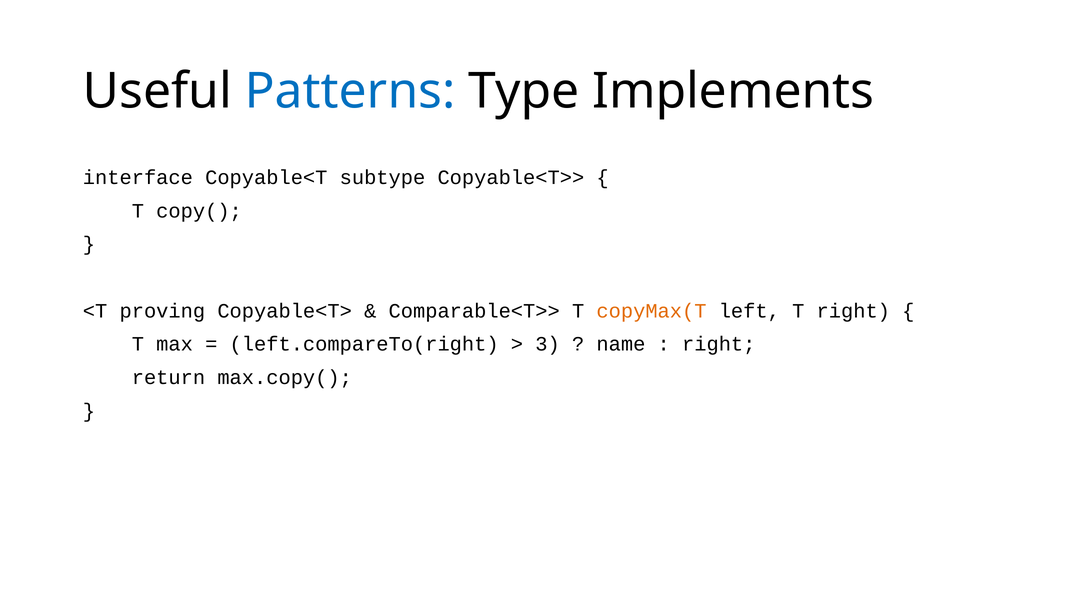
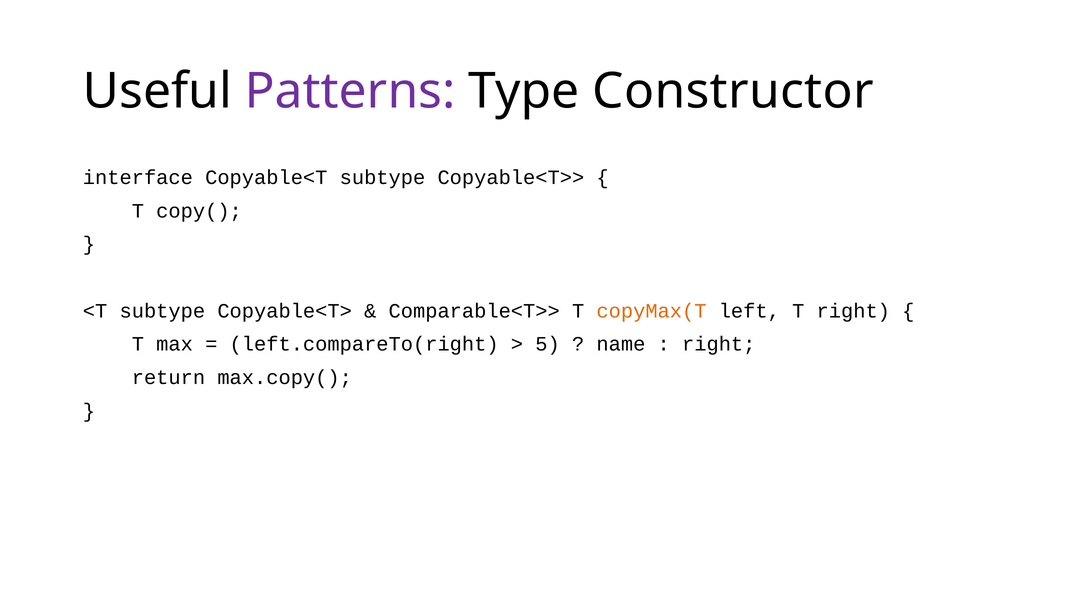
Patterns colour: blue -> purple (350, 91)
Implements: Implements -> Constructor (733, 91)
<T proving: proving -> subtype (162, 311)
3: 3 -> 5 (548, 344)
